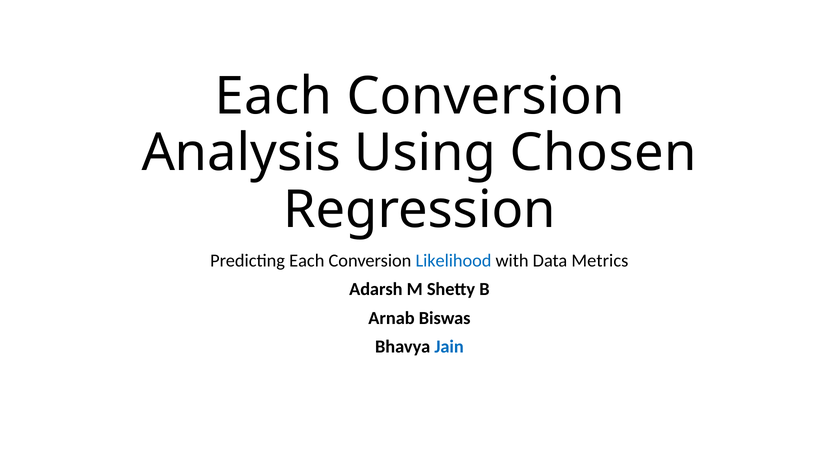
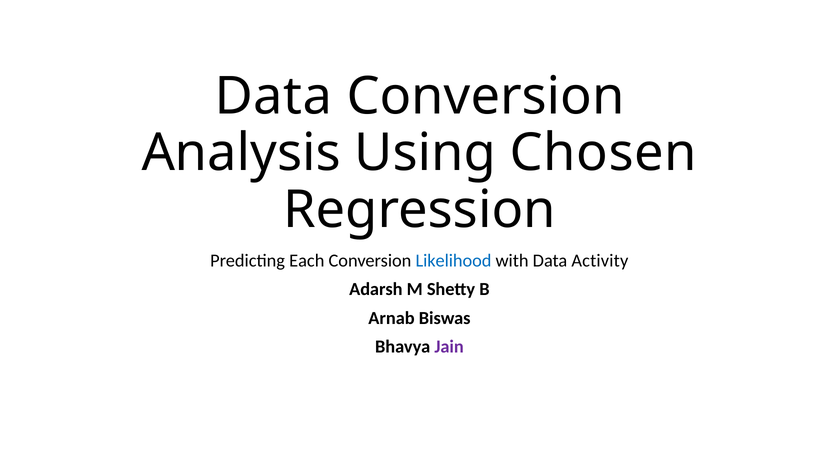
Each: Each -> Data (273, 96)
Metrics: Metrics -> Activity (600, 261)
Jain colour: blue -> purple (449, 347)
